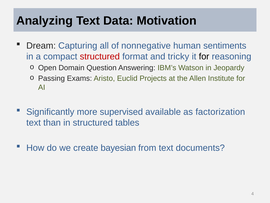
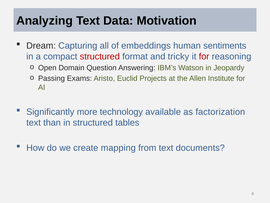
nonnegative: nonnegative -> embeddings (146, 46)
for colour: black -> red (204, 56)
supervised: supervised -> technology (121, 112)
bayesian: bayesian -> mapping (118, 148)
